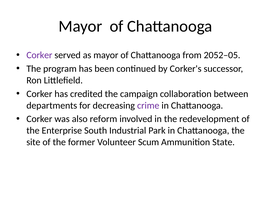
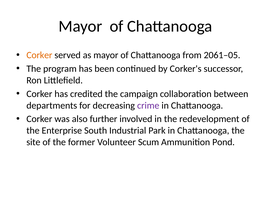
Corker colour: purple -> orange (39, 55)
2052–05: 2052–05 -> 2061–05 (222, 55)
reform: reform -> further (104, 119)
State: State -> Pond (224, 142)
